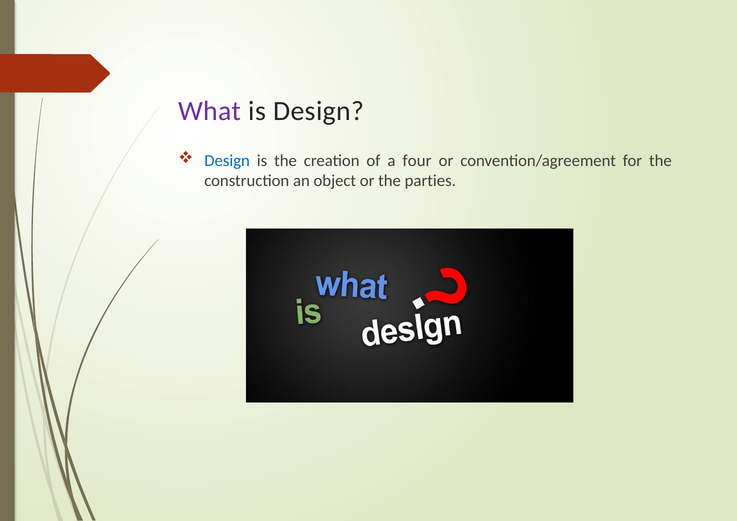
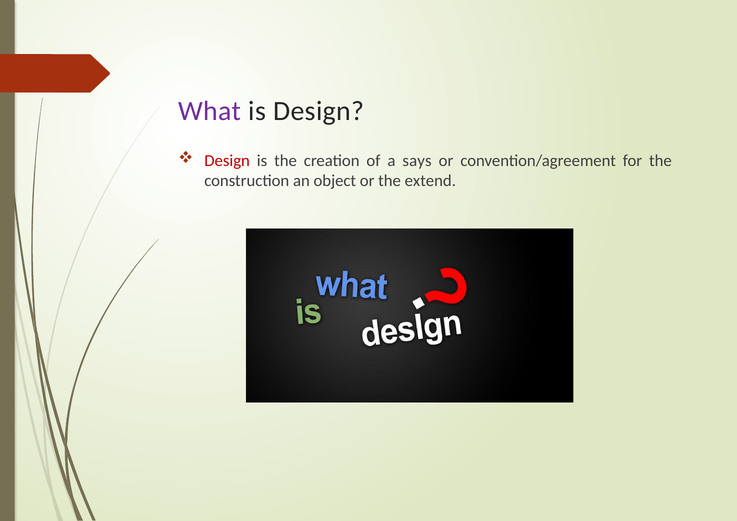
Design colour: blue -> red (227, 161)
four: four -> says (417, 161)
parties: parties -> extend (430, 181)
